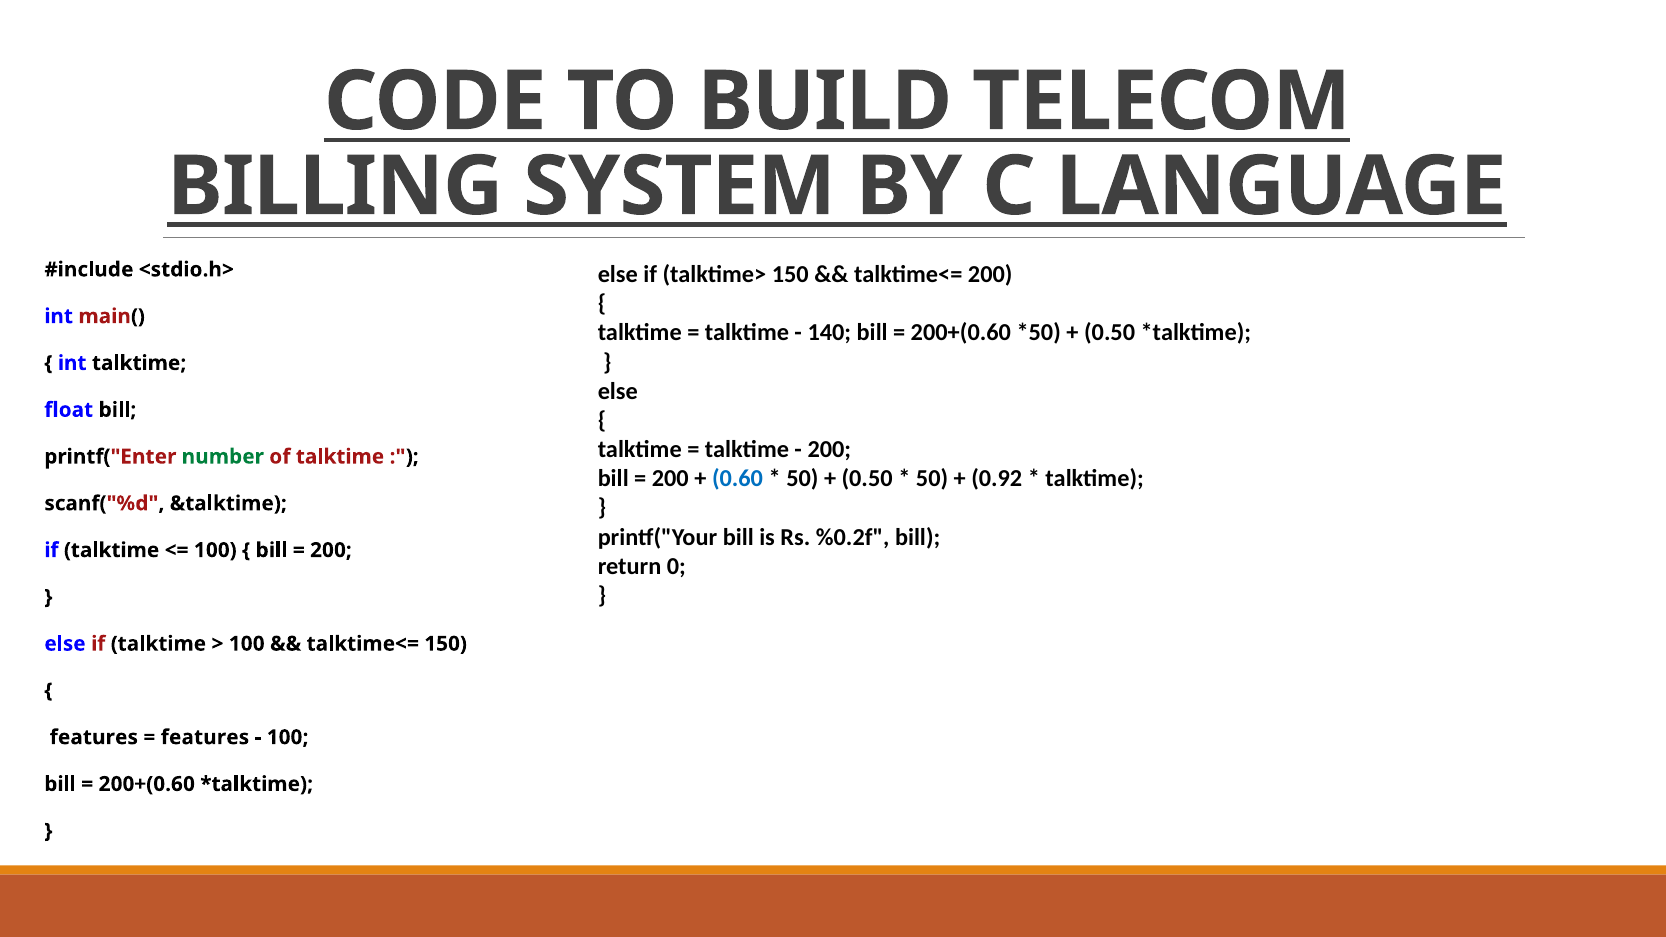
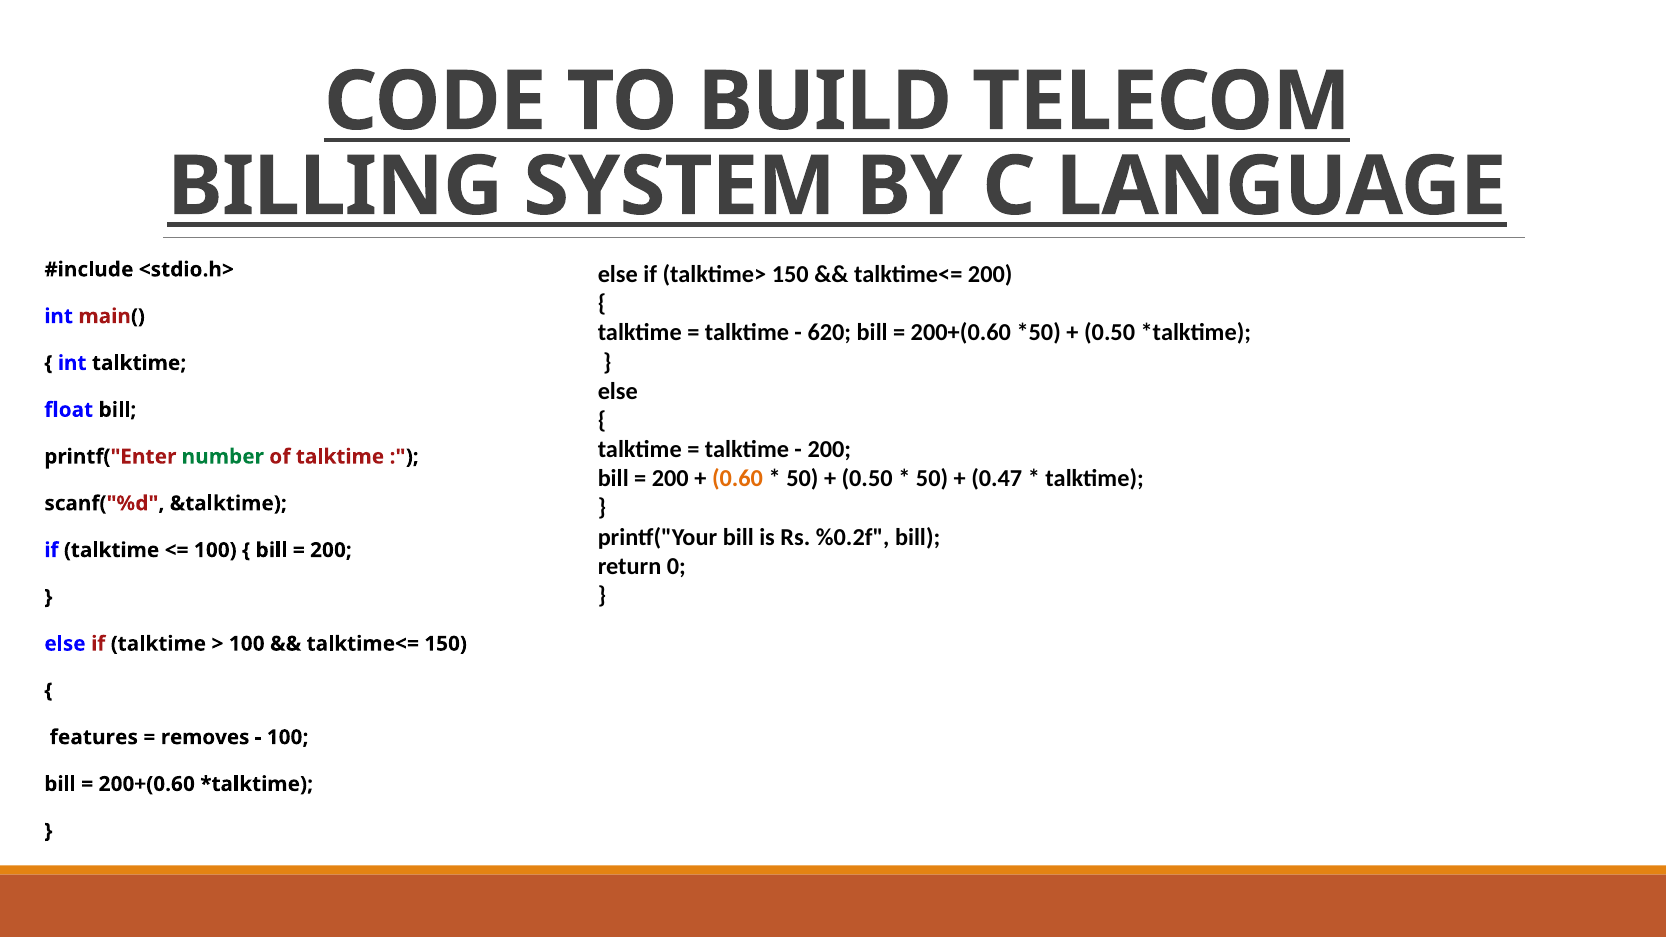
140: 140 -> 620 (829, 333)
0.60 colour: blue -> orange (738, 479)
0.92: 0.92 -> 0.47 (997, 479)
features: features -> removes (205, 737)
